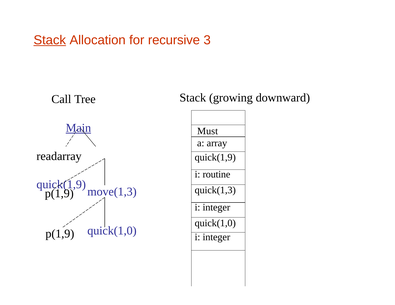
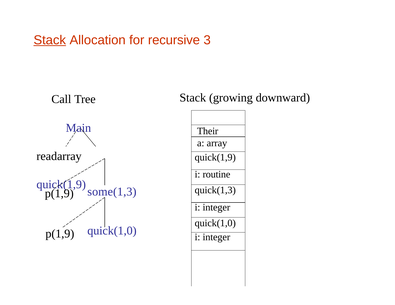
Main underline: present -> none (78, 128)
Must: Must -> Their (208, 131)
move(1,3: move(1,3 -> some(1,3 (112, 192)
